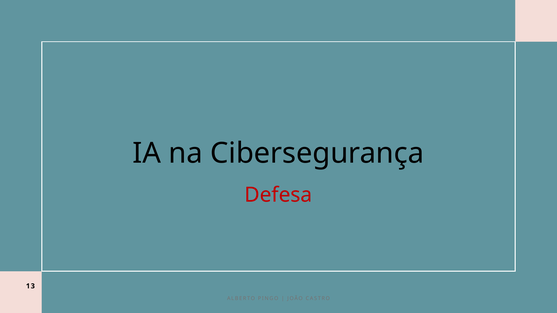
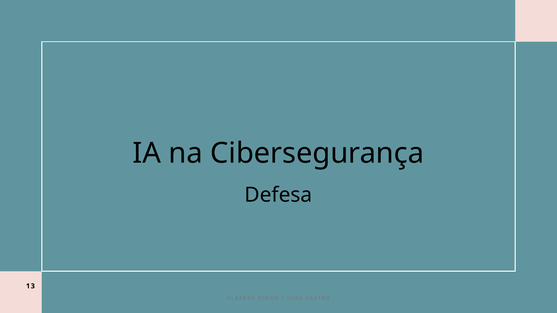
Defesa colour: red -> black (278, 195)
